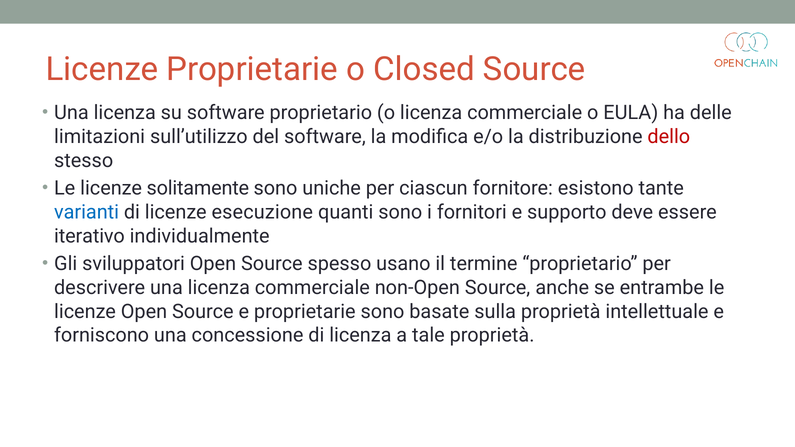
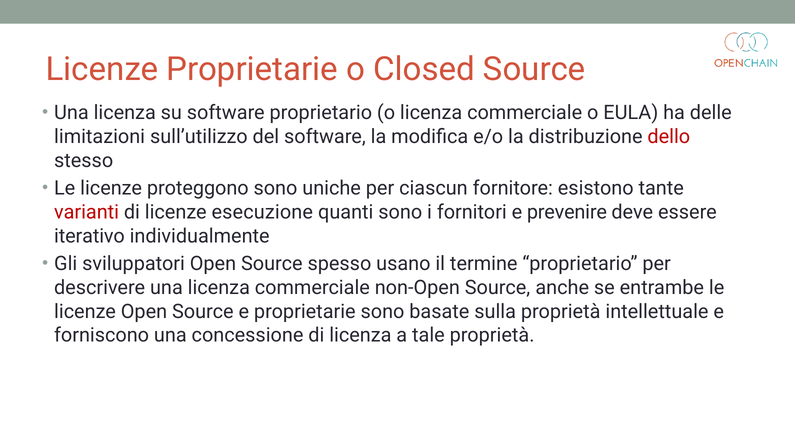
solitamente: solitamente -> proteggono (198, 188)
varianti colour: blue -> red (87, 212)
supporto: supporto -> prevenire (567, 212)
